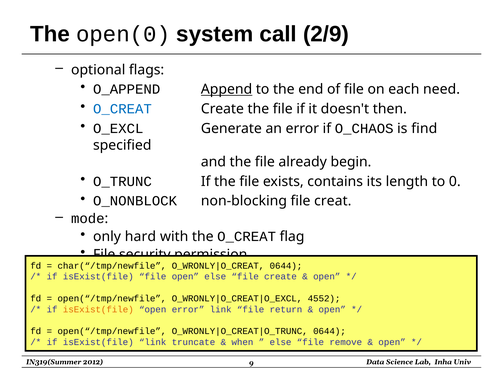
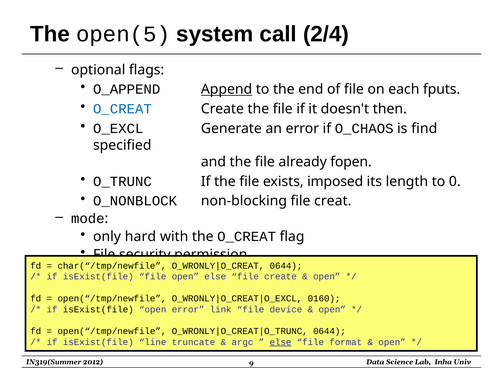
open(0: open(0 -> open(5 (123, 34)
2/9: 2/9 -> 2/4 (326, 34)
need: need -> fputs (442, 89)
begin: begin -> fopen (351, 162)
contains: contains -> imposed (335, 182)
4552: 4552 -> 0160 (324, 299)
isExist(file colour: orange -> black (98, 310)
return: return -> device (286, 310)
isExist(file link: link -> line (153, 342)
when: when -> argc (242, 342)
else underline: none -> present (281, 342)
remove: remove -> format (346, 342)
